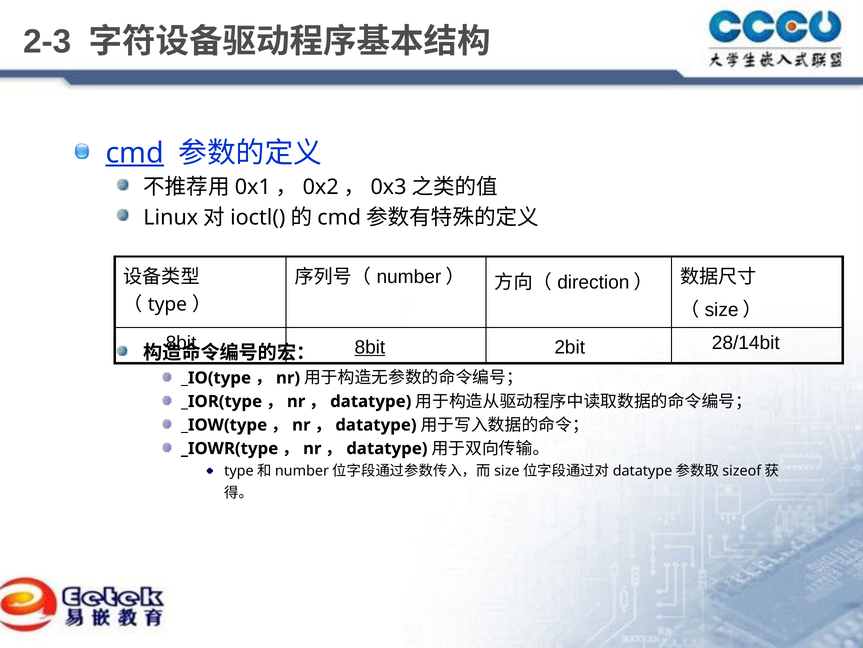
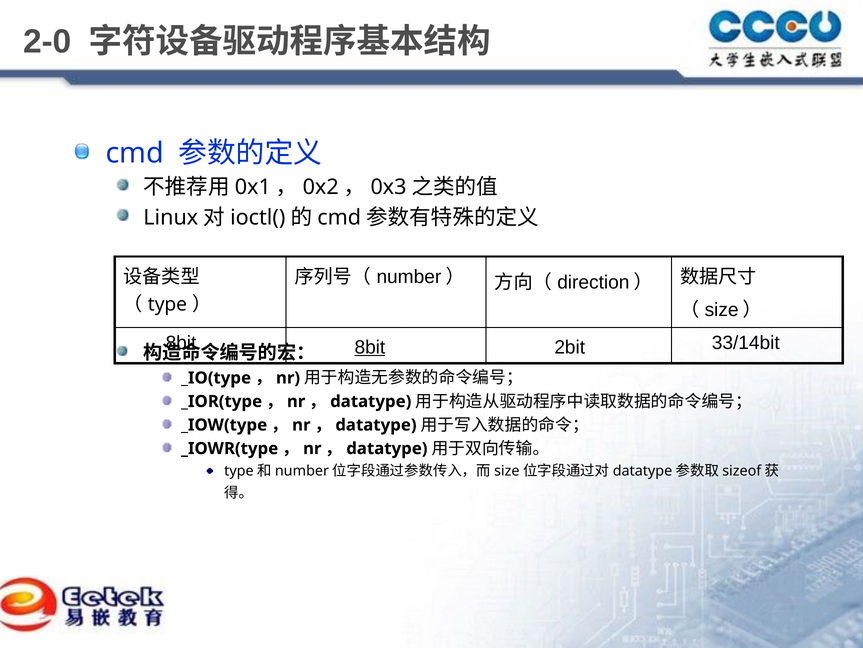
2-3: 2-3 -> 2-0 (47, 42)
cmd underline: present -> none (135, 153)
28/14bit: 28/14bit -> 33/14bit (746, 343)
